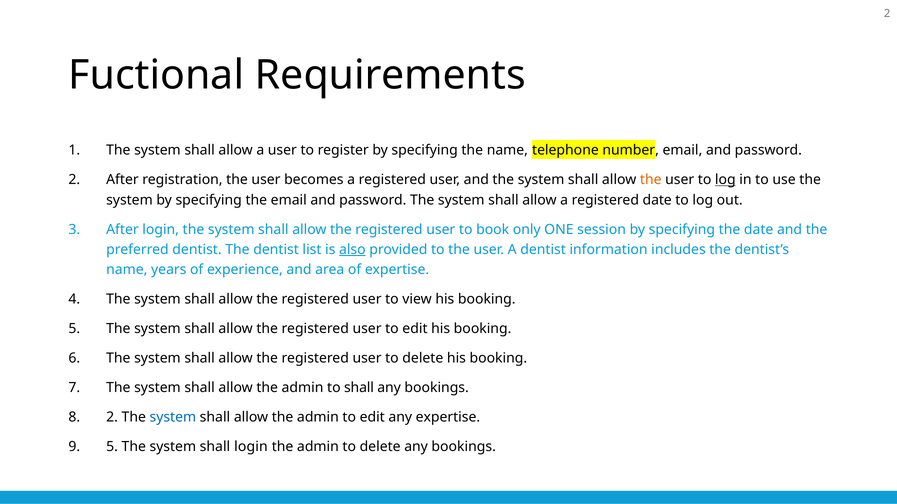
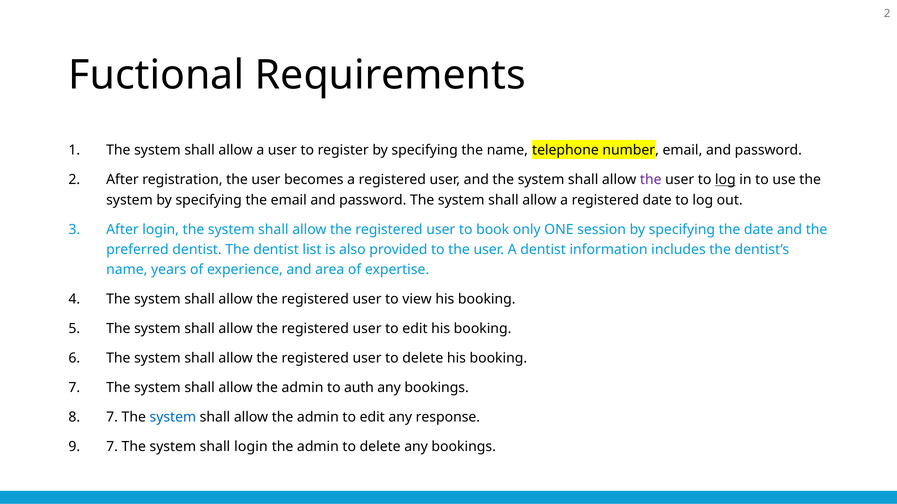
the colour: orange -> purple (651, 180)
also underline: present -> none (352, 250)
to shall: shall -> auth (359, 388)
8 2: 2 -> 7 (112, 418)
any expertise: expertise -> response (448, 418)
9 5: 5 -> 7 (112, 447)
